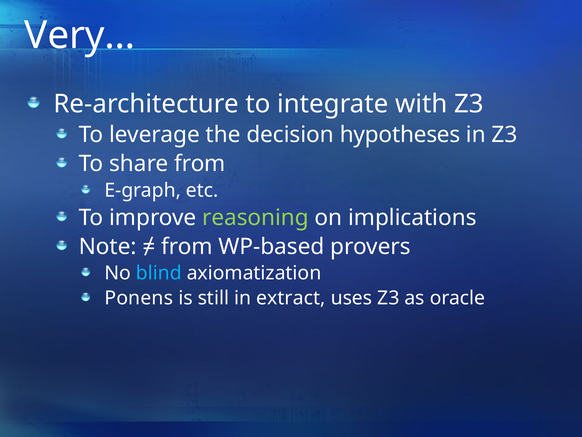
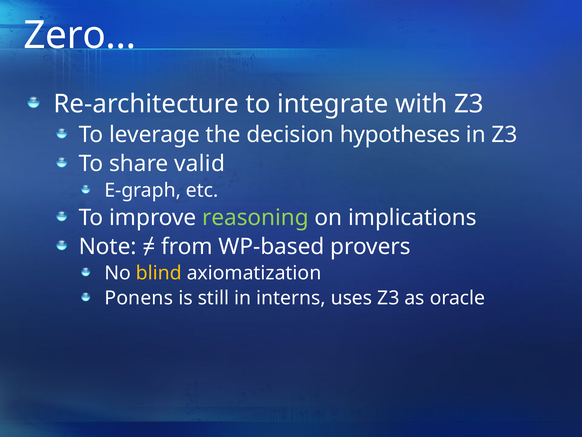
Very…: Very… -> Zero… (80, 35)
share from: from -> valid (200, 164)
blind colour: light blue -> yellow (159, 273)
extract: extract -> interns (291, 298)
